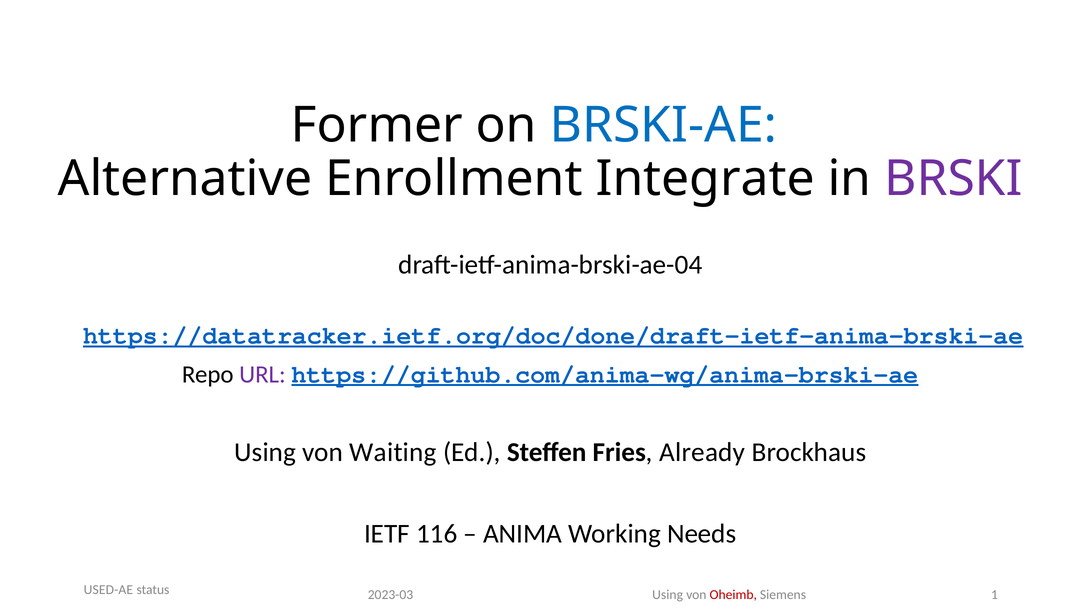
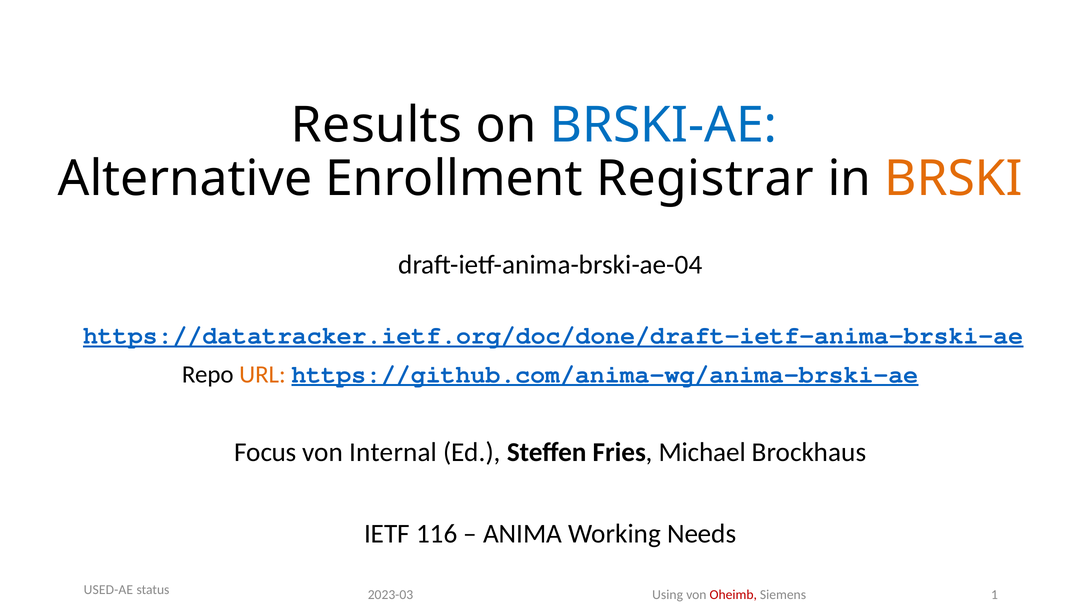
Former: Former -> Results (377, 125)
Integrate: Integrate -> Registrar (705, 179)
BRSKI colour: purple -> orange (953, 179)
URL colour: purple -> orange (262, 374)
Using: Using -> Focus (265, 452)
Waiting: Waiting -> Internal (393, 452)
Already: Already -> Michael (702, 452)
